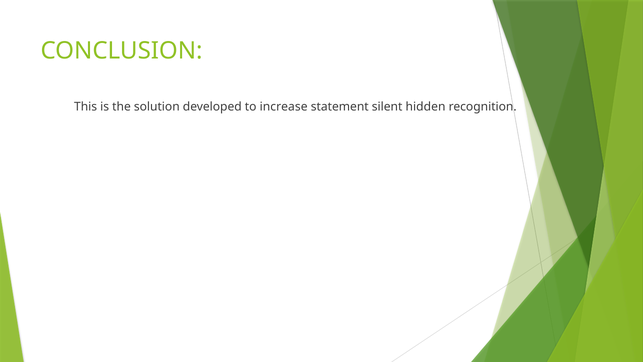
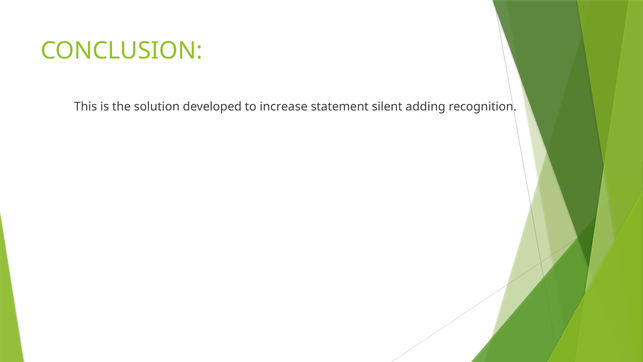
hidden: hidden -> adding (426, 107)
